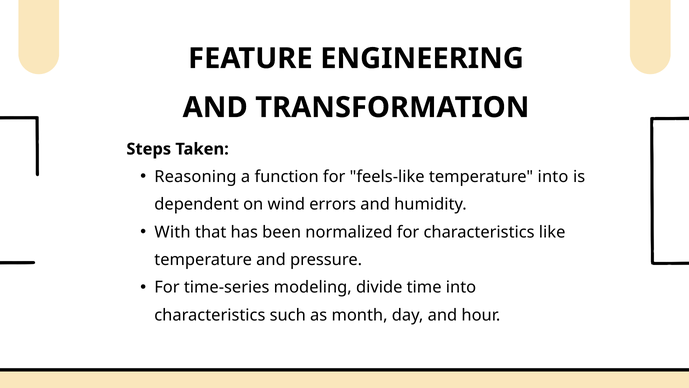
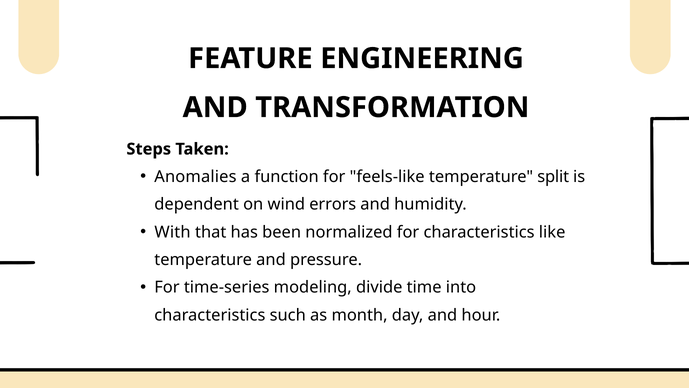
Reasoning: Reasoning -> Anomalies (195, 177)
temperature into: into -> split (553, 177)
